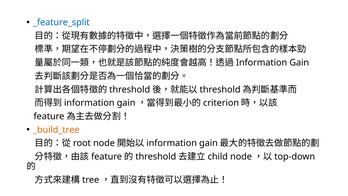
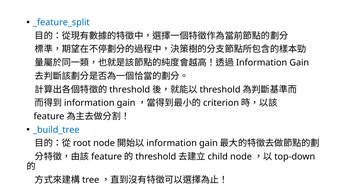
_build_tree colour: orange -> blue (56, 130)
